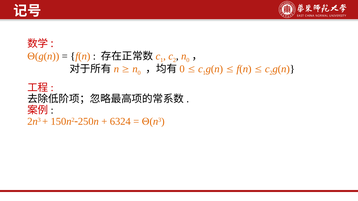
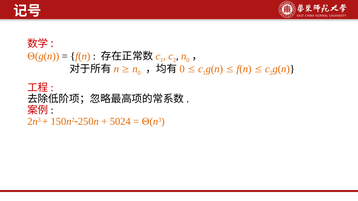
6324: 6324 -> 5024 (120, 122)
